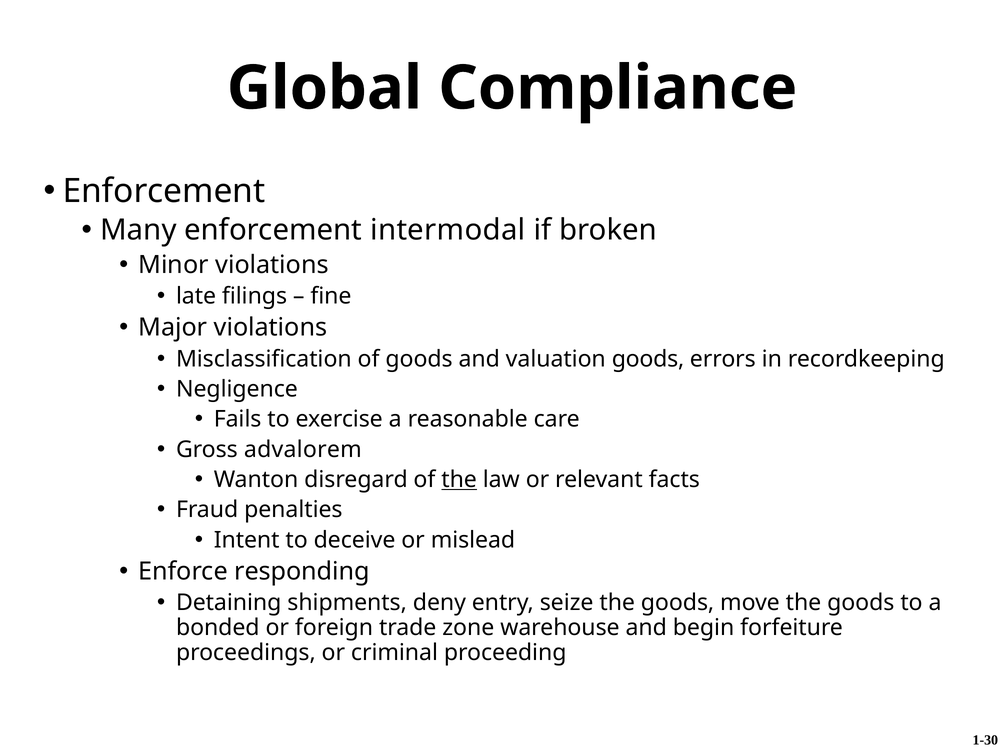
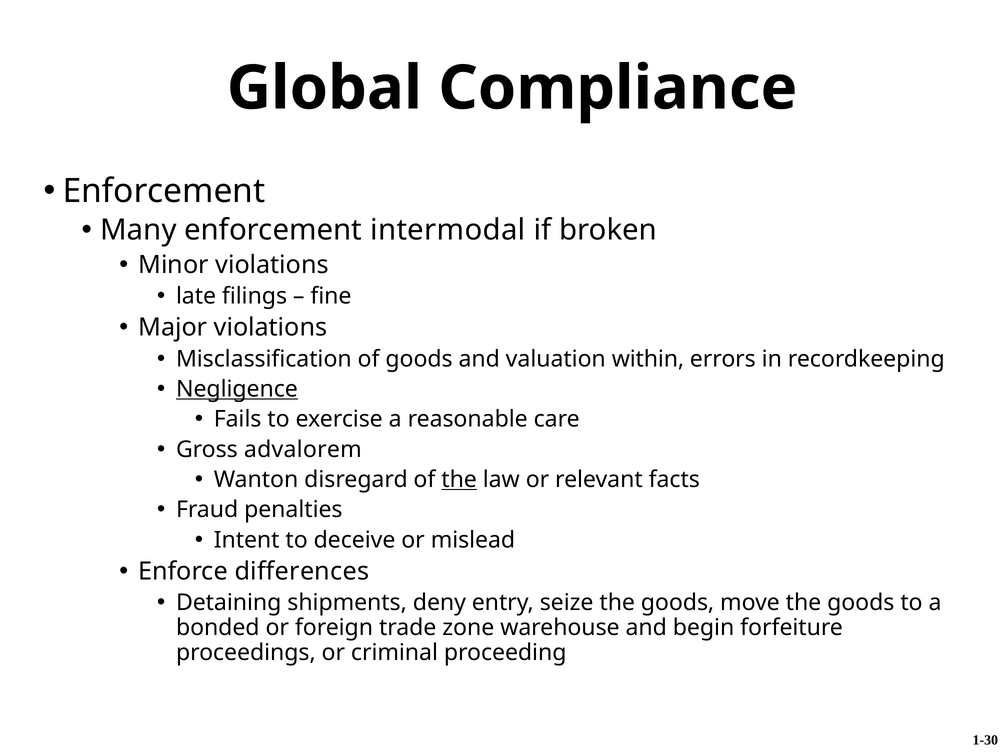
valuation goods: goods -> within (648, 359)
Negligence underline: none -> present (237, 389)
responding: responding -> differences (302, 571)
